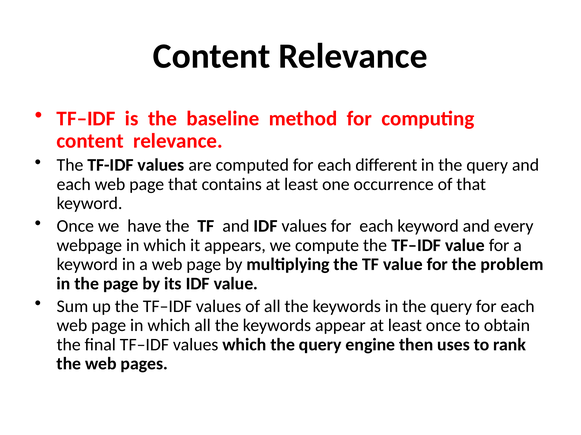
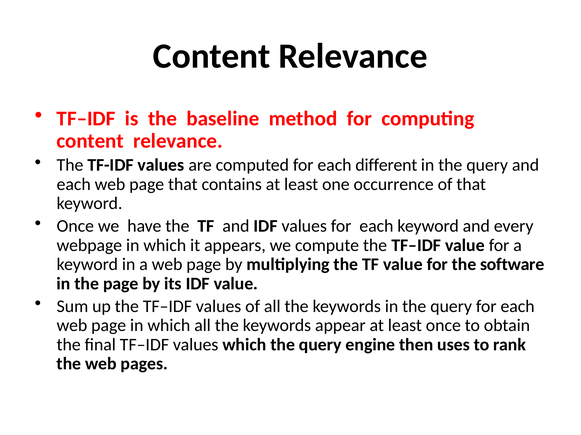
problem: problem -> software (512, 265)
